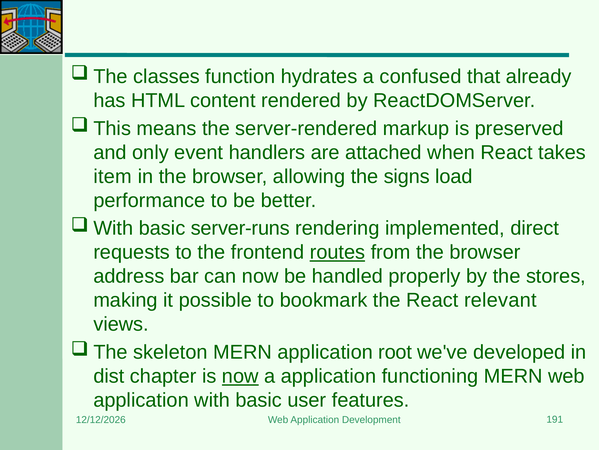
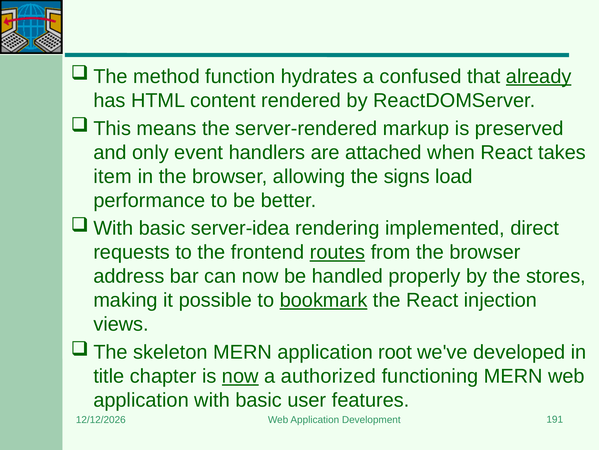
classes: classes -> method (167, 76)
already underline: none -> present (539, 76)
server-runs: server-runs -> server-idea (240, 228)
bookmark underline: none -> present (324, 300)
relevant: relevant -> injection (500, 300)
dist: dist -> title (109, 376)
a application: application -> authorized (328, 376)
